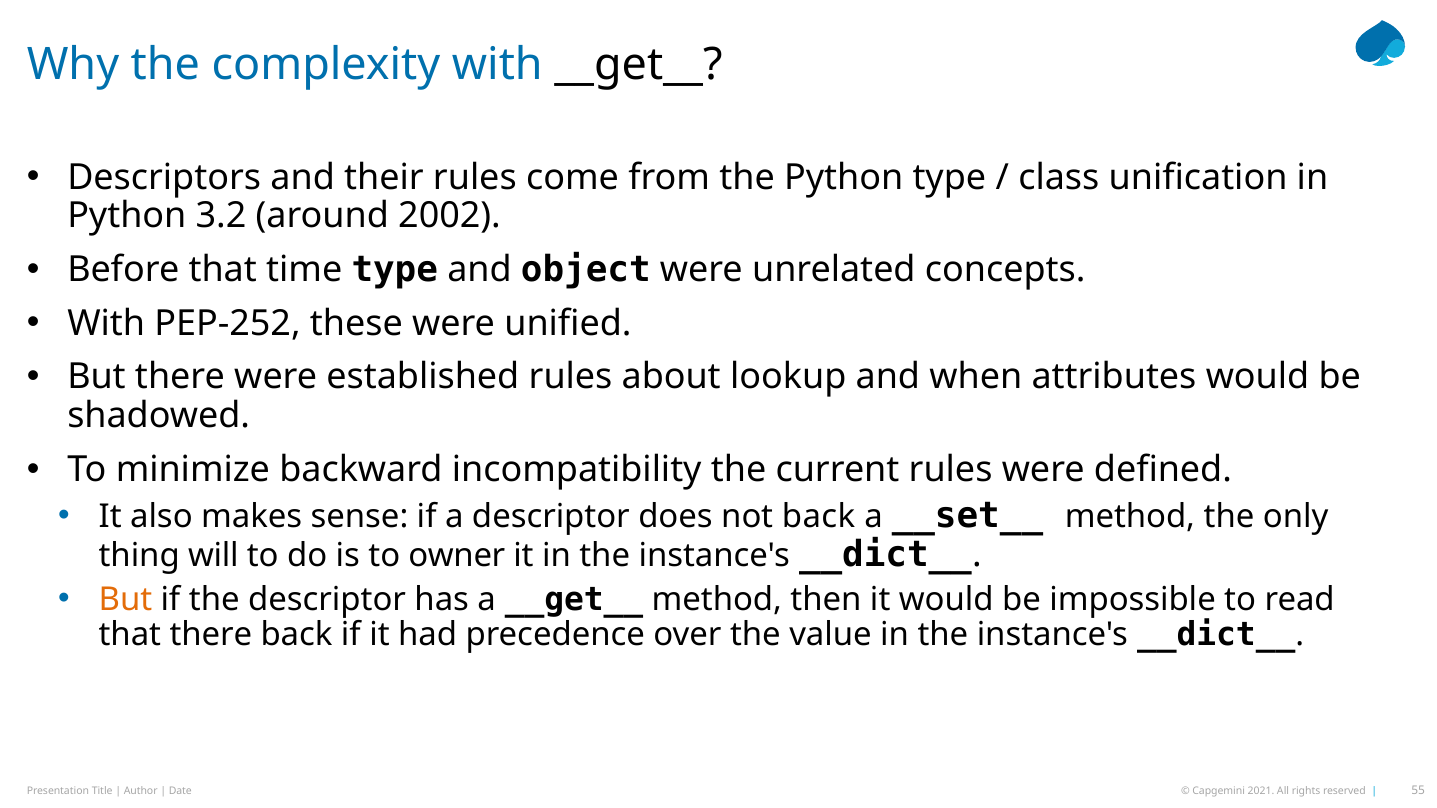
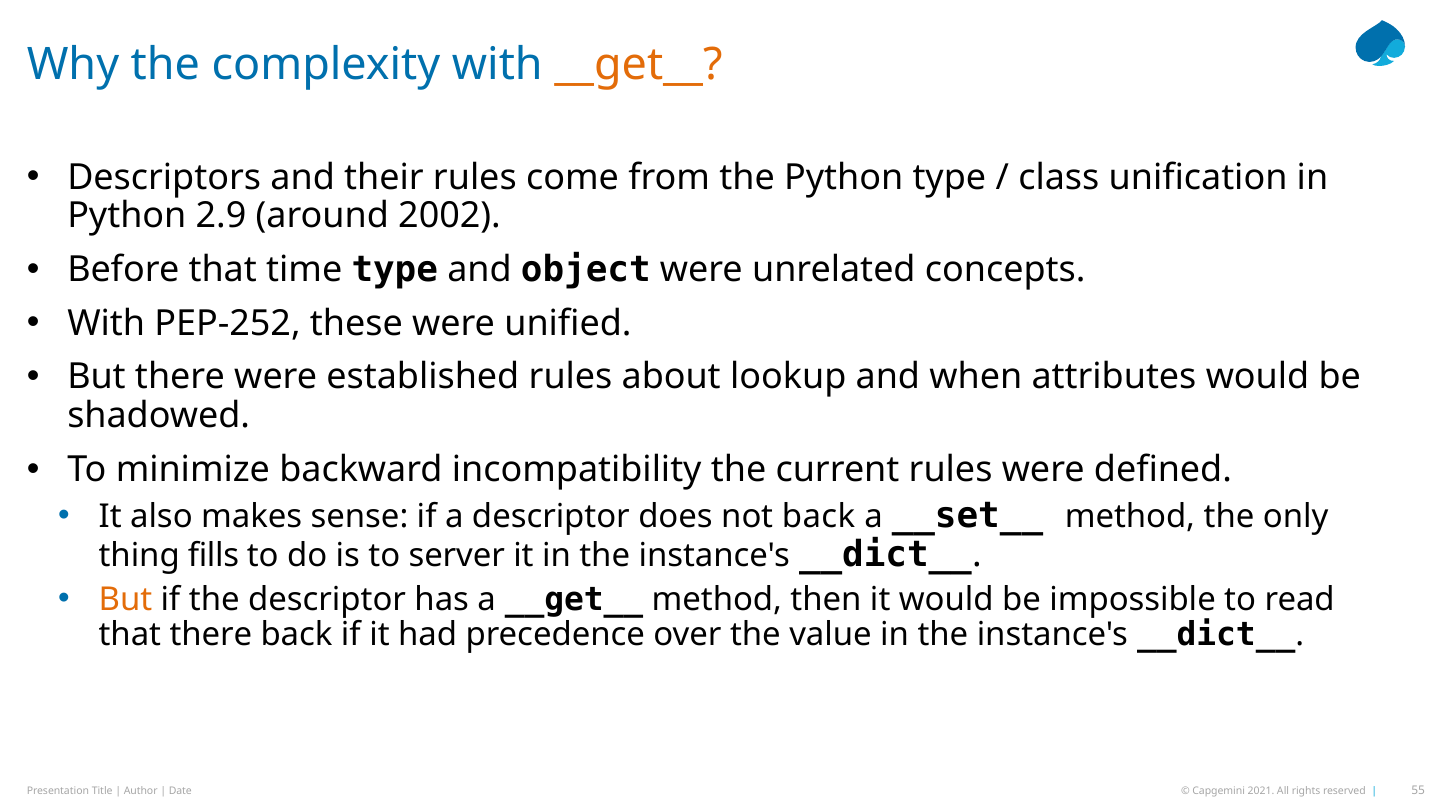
__get__ colour: black -> orange (638, 65)
3.2: 3.2 -> 2.9 (221, 216)
will: will -> fills (213, 556)
owner: owner -> server (457, 556)
